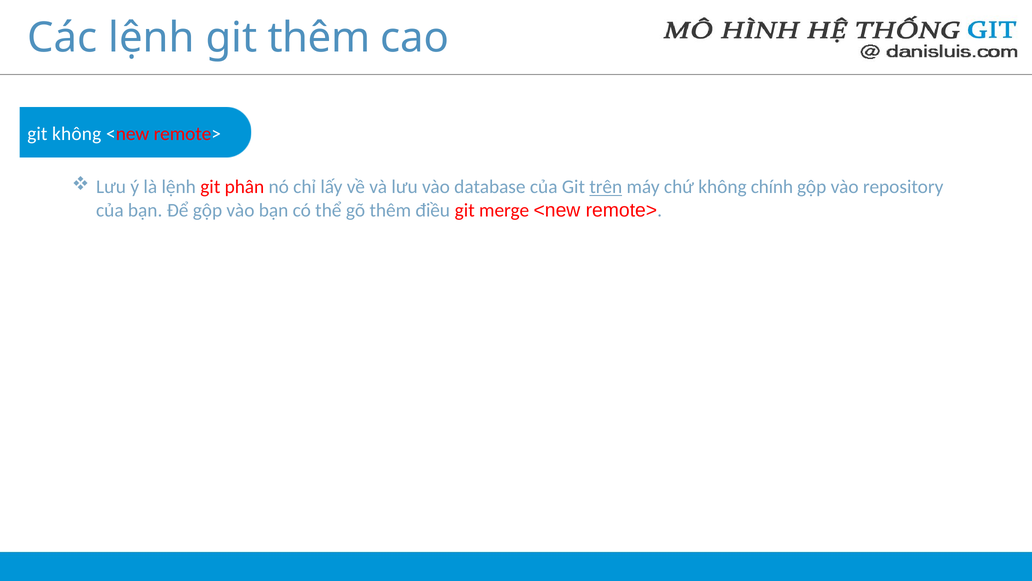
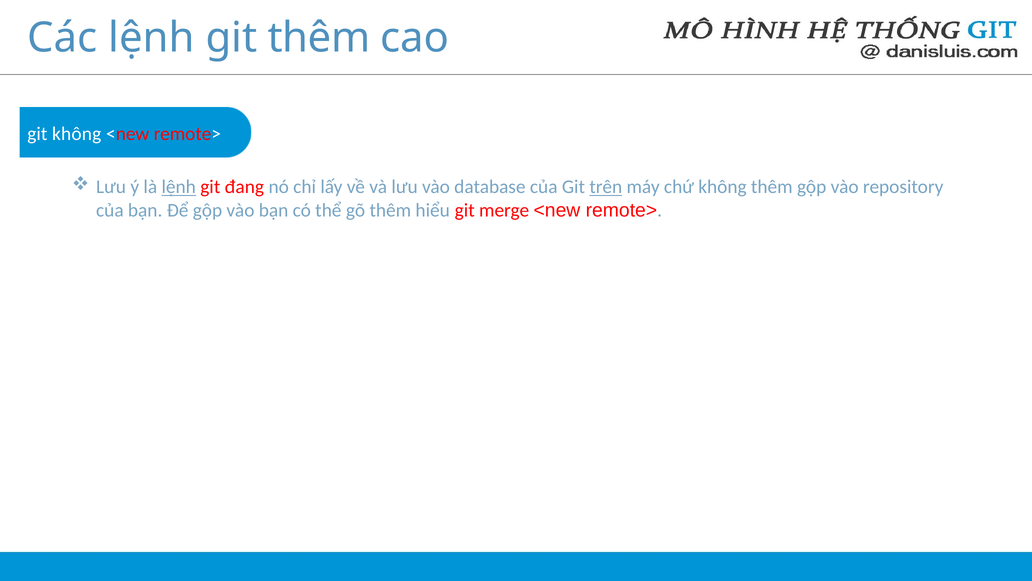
lệnh underline: none -> present (179, 187)
phân: phân -> đang (244, 187)
không chính: chính -> thêm (772, 187)
điều: điều -> hiểu (433, 210)
